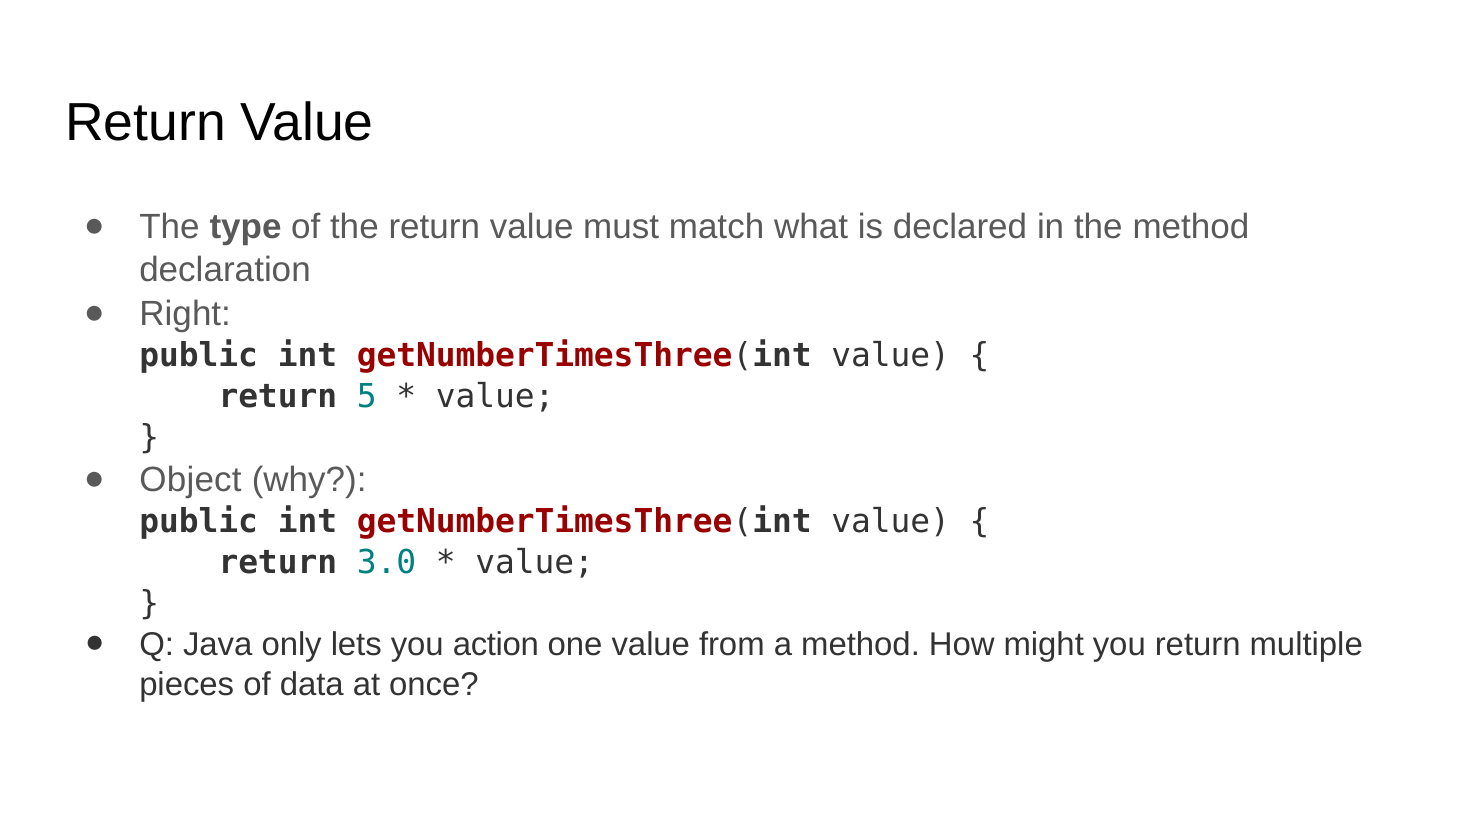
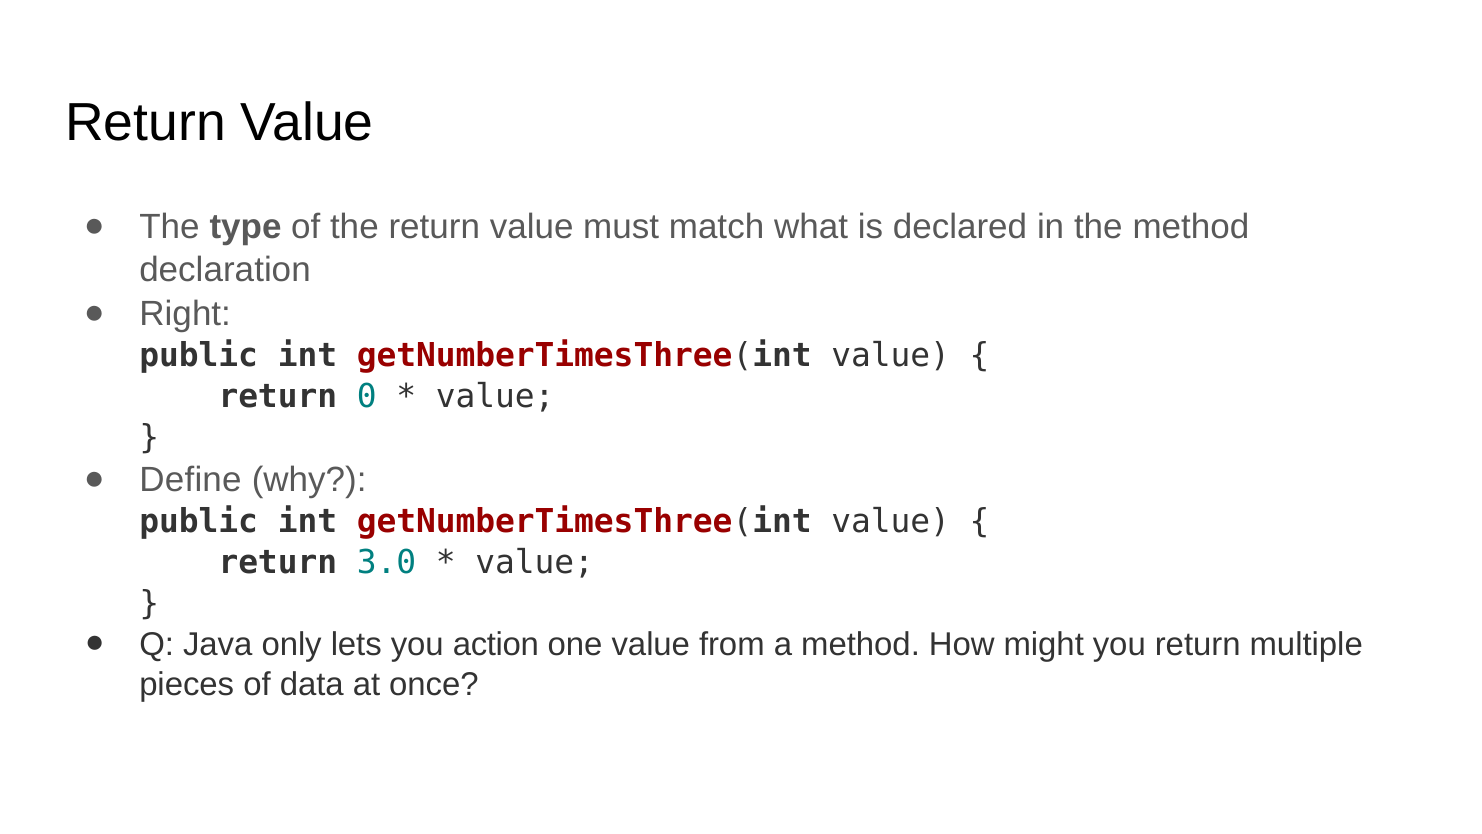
5: 5 -> 0 (367, 396)
Object: Object -> Define (191, 479)
